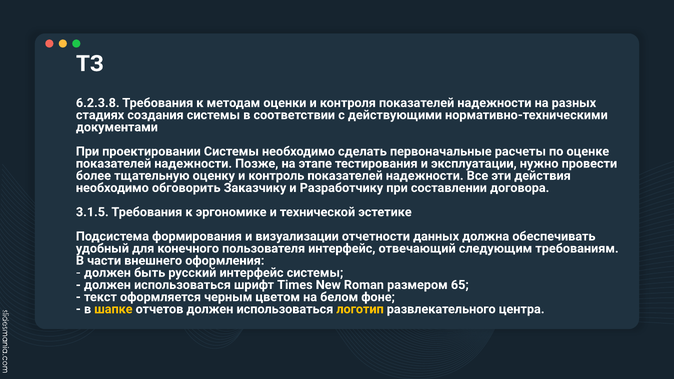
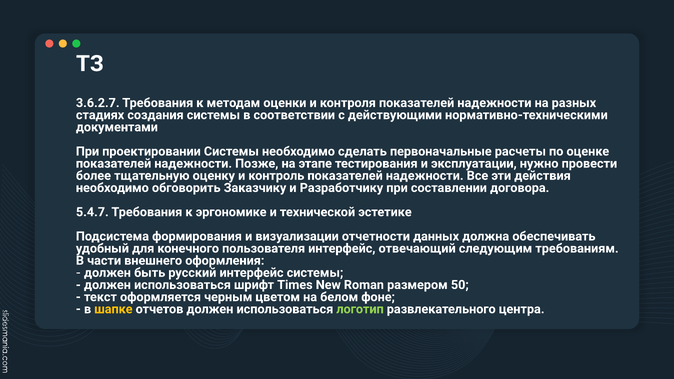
6.2.3.8: 6.2.3.8 -> 3.6.2.7 (98, 103)
3.1.5: 3.1.5 -> 5.4.7 (92, 212)
65: 65 -> 50 (460, 285)
логотип colour: yellow -> light green (360, 309)
